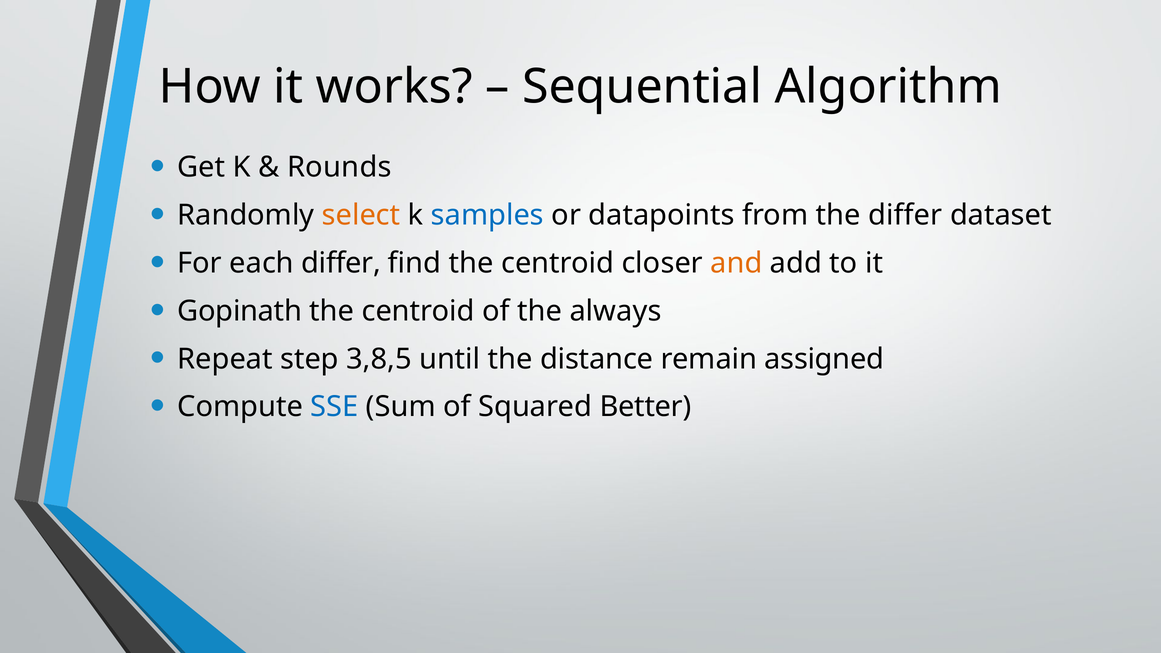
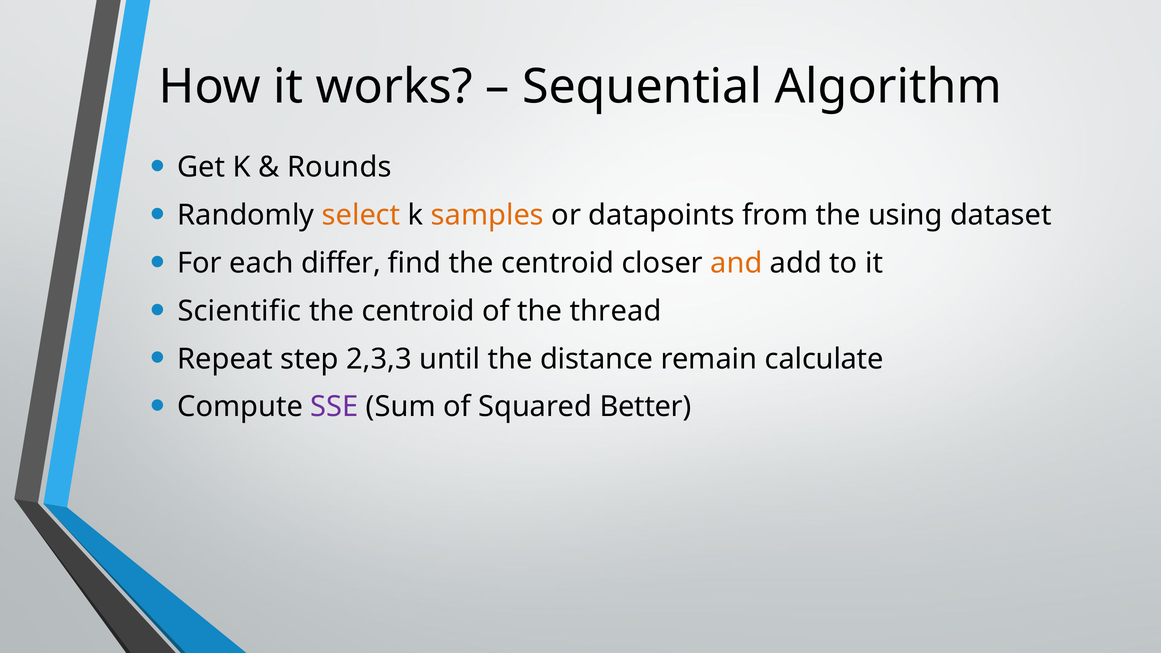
samples colour: blue -> orange (487, 215)
the differ: differ -> using (905, 215)
Gopinath: Gopinath -> Scientific (239, 311)
always: always -> thread (615, 311)
3,8,5: 3,8,5 -> 2,3,3 (379, 359)
assigned: assigned -> calculate (824, 359)
SSE colour: blue -> purple (334, 407)
